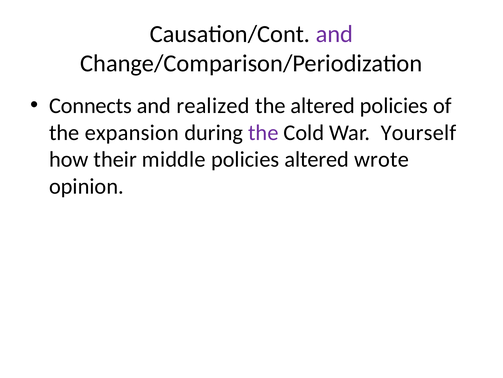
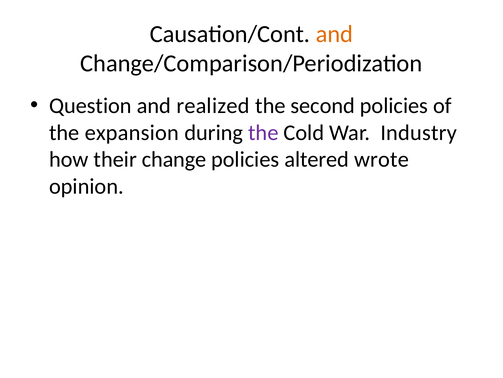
and colour: purple -> orange (334, 34)
Connects: Connects -> Question (90, 106)
the altered: altered -> second (323, 106)
Yourself: Yourself -> Industry (419, 132)
middle: middle -> change (174, 159)
